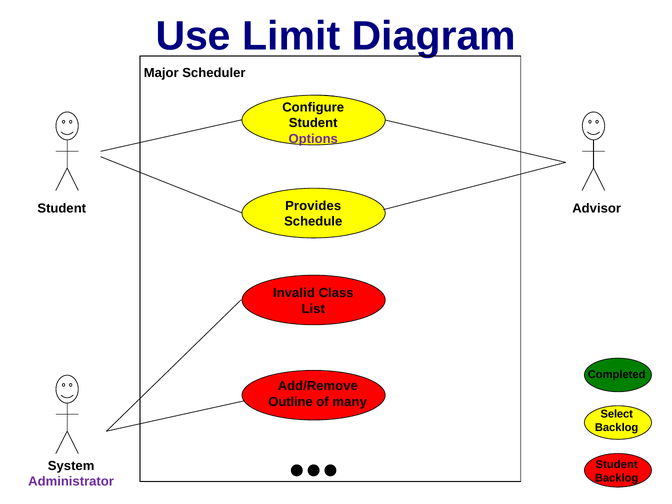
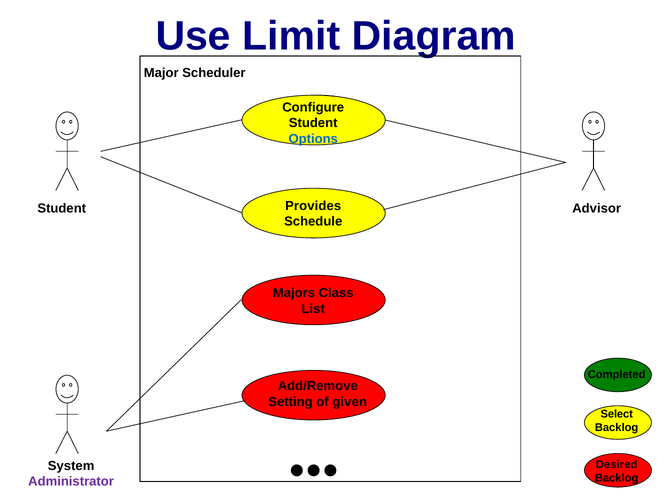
Options colour: purple -> blue (313, 139)
Invalid: Invalid -> Majors (294, 293)
Outline: Outline -> Setting (290, 402)
many: many -> given (350, 402)
Student: Student -> Desired (617, 464)
